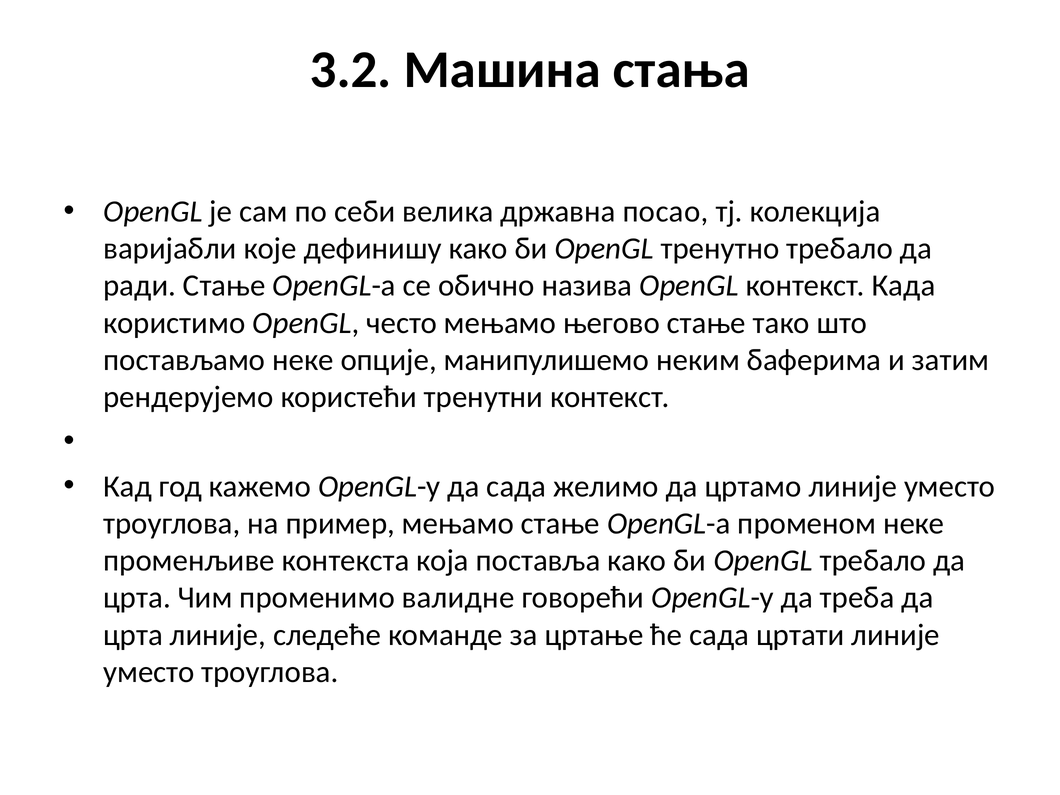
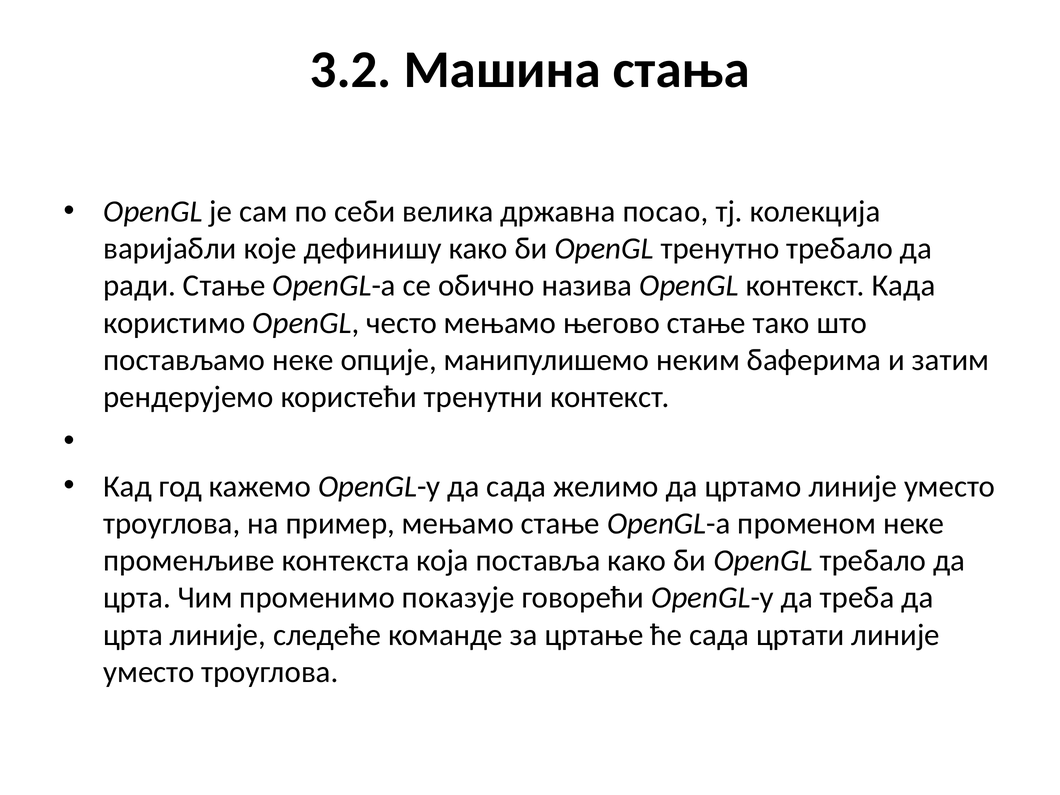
валидне: валидне -> показује (458, 598)
